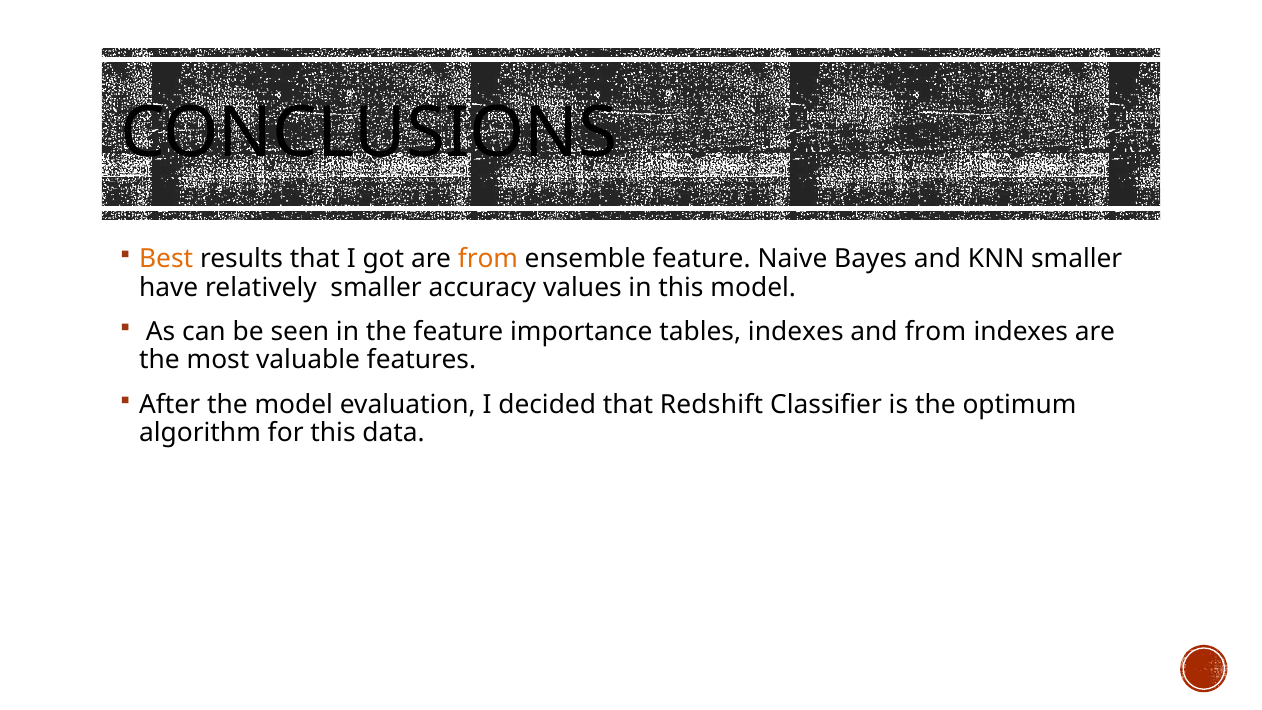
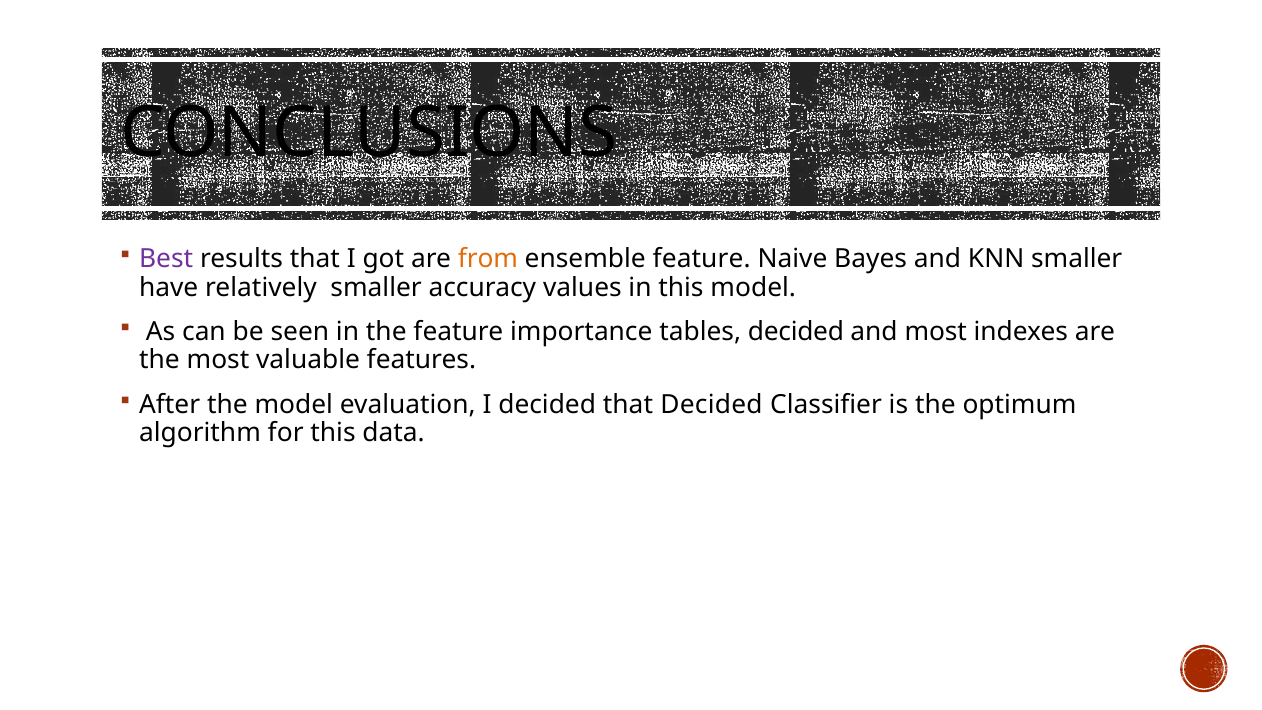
Best colour: orange -> purple (166, 259)
tables indexes: indexes -> decided (796, 332)
and from: from -> most (936, 332)
that Redshift: Redshift -> Decided (711, 404)
